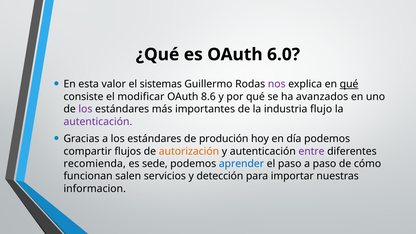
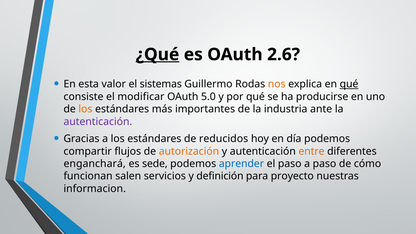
¿Qué underline: none -> present (158, 55)
6.0: 6.0 -> 2.6 (284, 55)
nos colour: purple -> orange (277, 84)
8.6: 8.6 -> 5.0 (208, 97)
avanzados: avanzados -> producirse (322, 97)
los colour: purple -> orange (85, 109)
flujo: flujo -> ante (321, 109)
produción: produción -> reducidos (224, 139)
entre colour: purple -> orange (312, 151)
recomienda: recomienda -> enganchará (95, 164)
detección: detección -> definición (220, 176)
importar: importar -> proyecto (292, 176)
